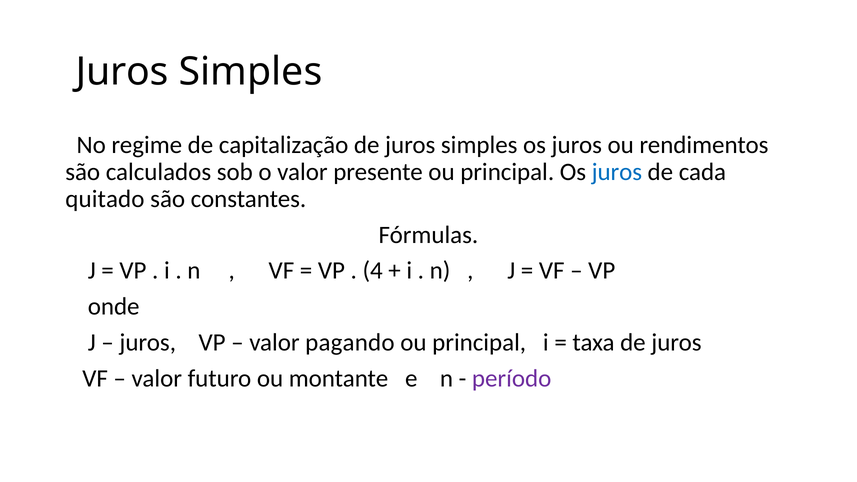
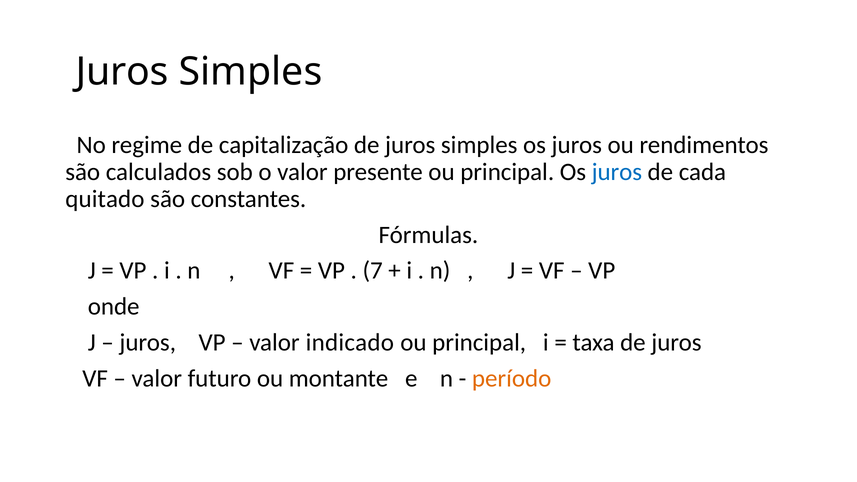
4: 4 -> 7 (373, 271)
pagando: pagando -> indicado (350, 343)
período colour: purple -> orange (512, 379)
